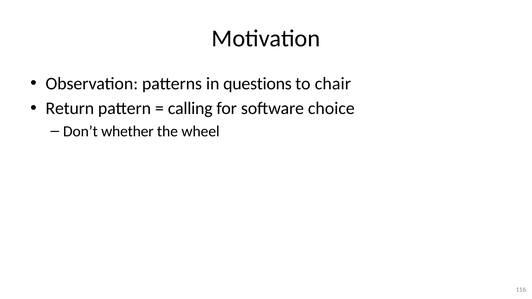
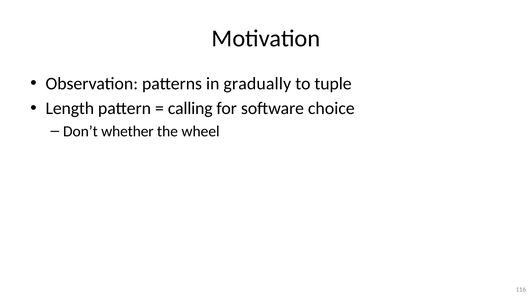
questions: questions -> gradually (257, 84)
chair: chair -> tuple (333, 84)
Return: Return -> Length (70, 109)
